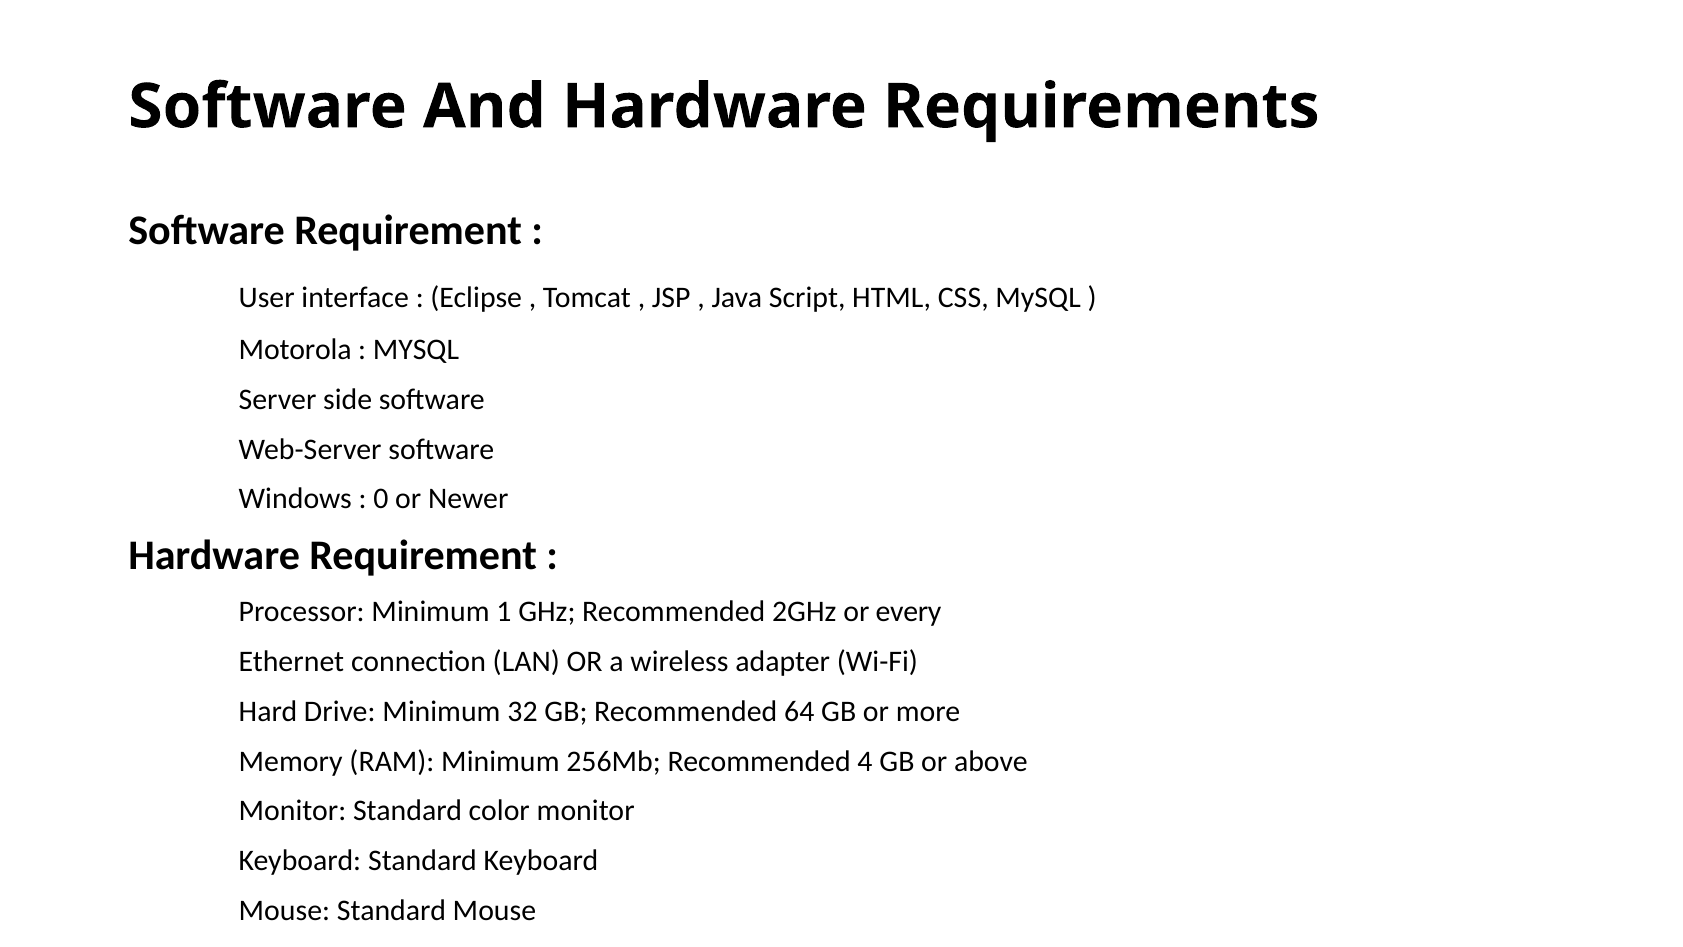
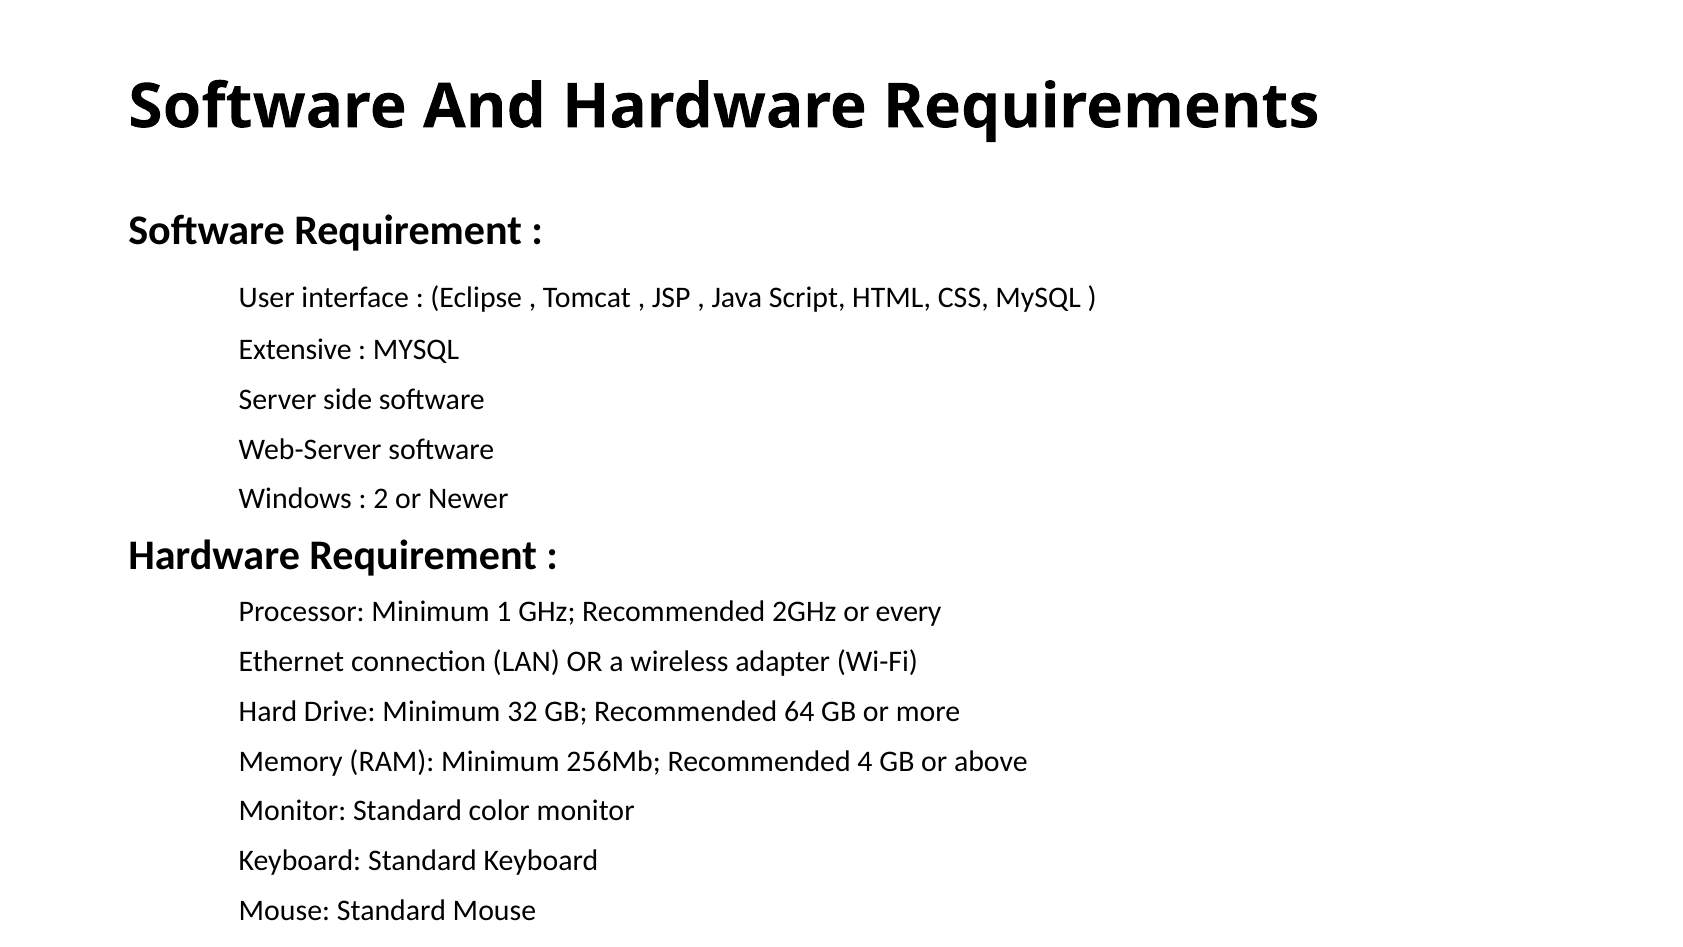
Motorola: Motorola -> Extensive (295, 350)
0: 0 -> 2 (381, 499)
